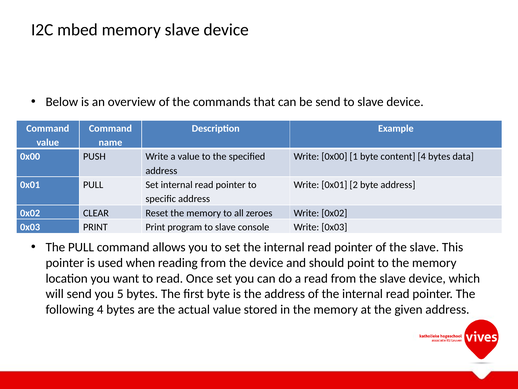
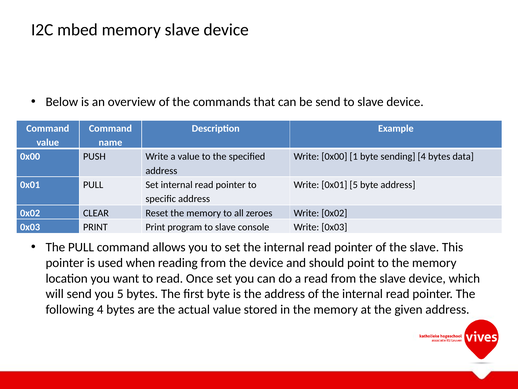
content: content -> sending (398, 156)
0x01 2: 2 -> 5 (354, 185)
